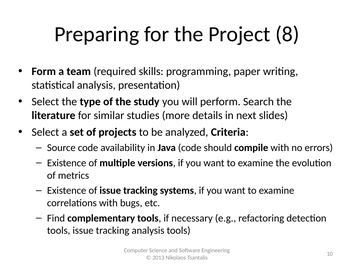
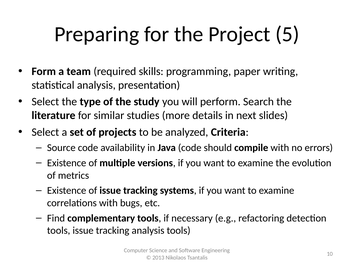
8: 8 -> 5 (287, 34)
